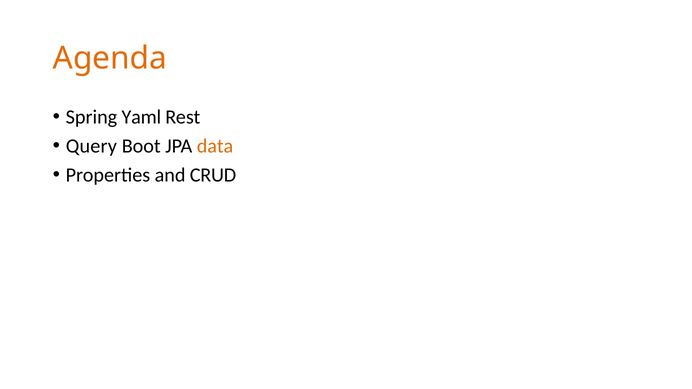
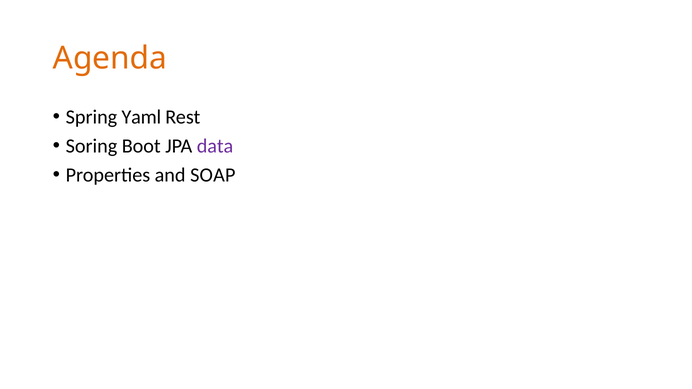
Query: Query -> Soring (91, 146)
data colour: orange -> purple (215, 146)
CRUD: CRUD -> SOAP (213, 175)
